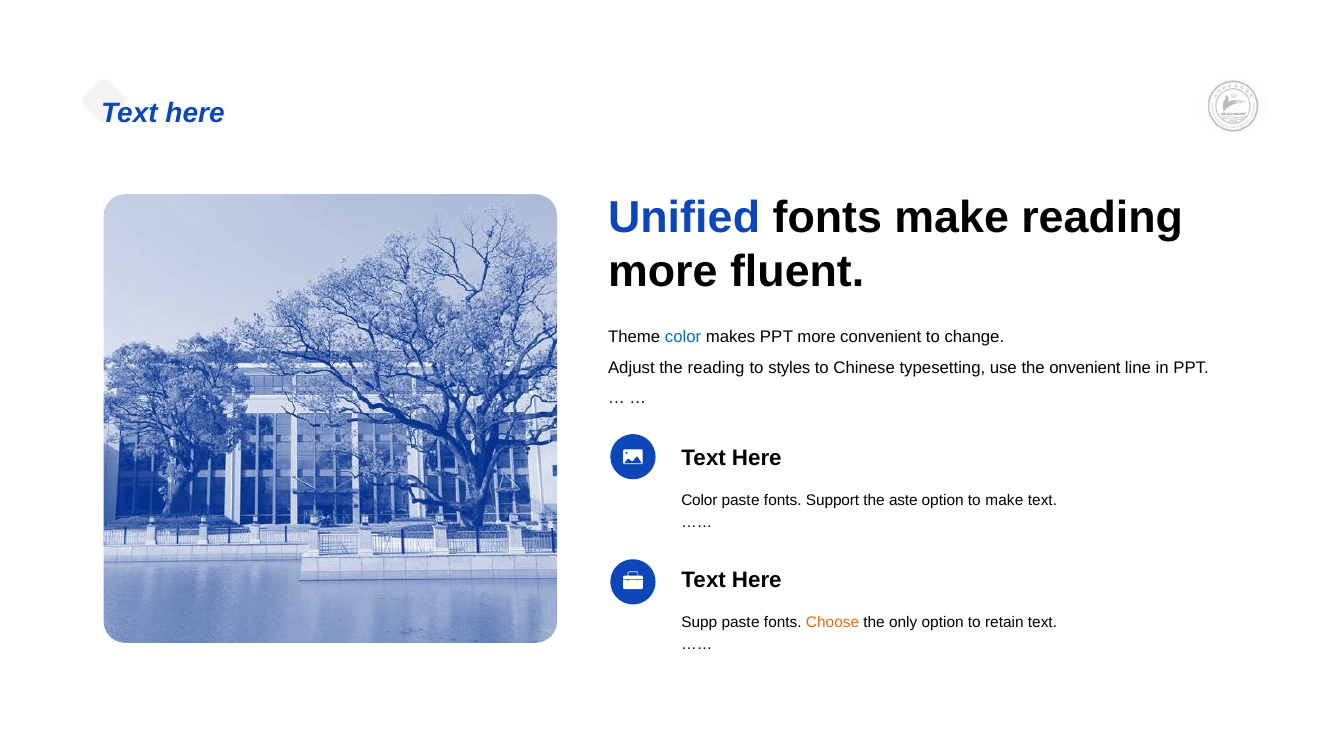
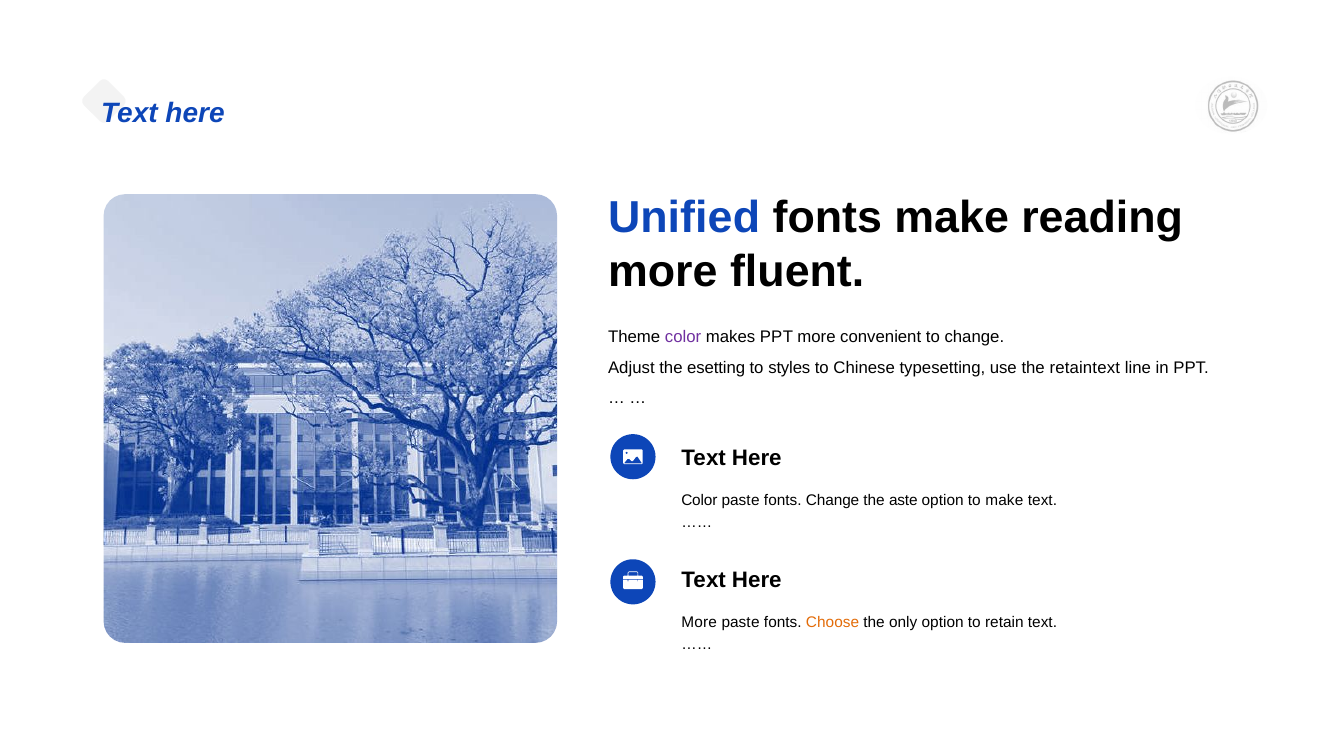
color colour: blue -> purple (683, 338)
the reading: reading -> esetting (716, 368)
onvenient: onvenient -> retaintext (1085, 368)
fonts Support: Support -> Change (833, 501)
Supp: Supp -> More (699, 622)
